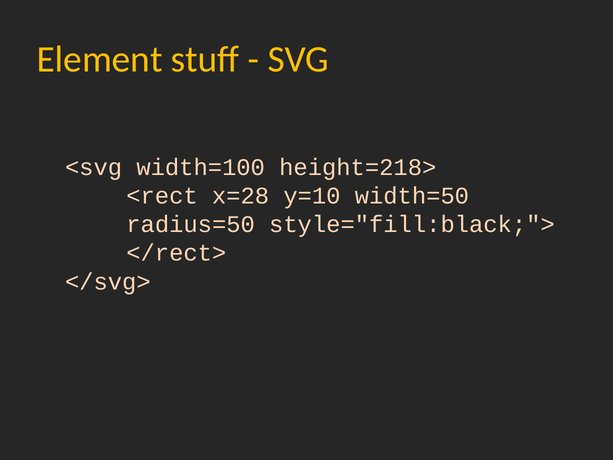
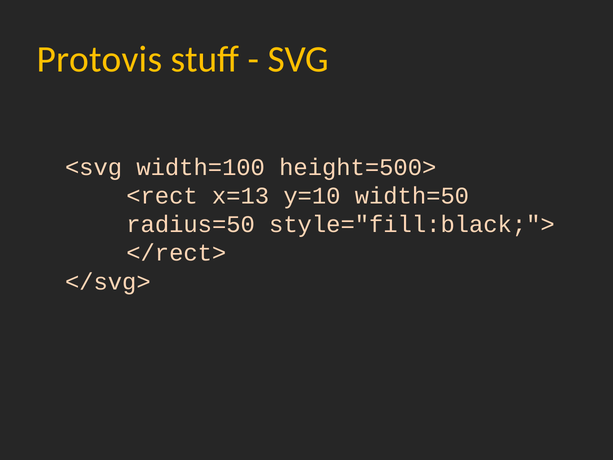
Element: Element -> Protovis (100, 59)
height=218>: height=218> -> height=500> (358, 167)
x=28: x=28 -> x=13 (241, 196)
